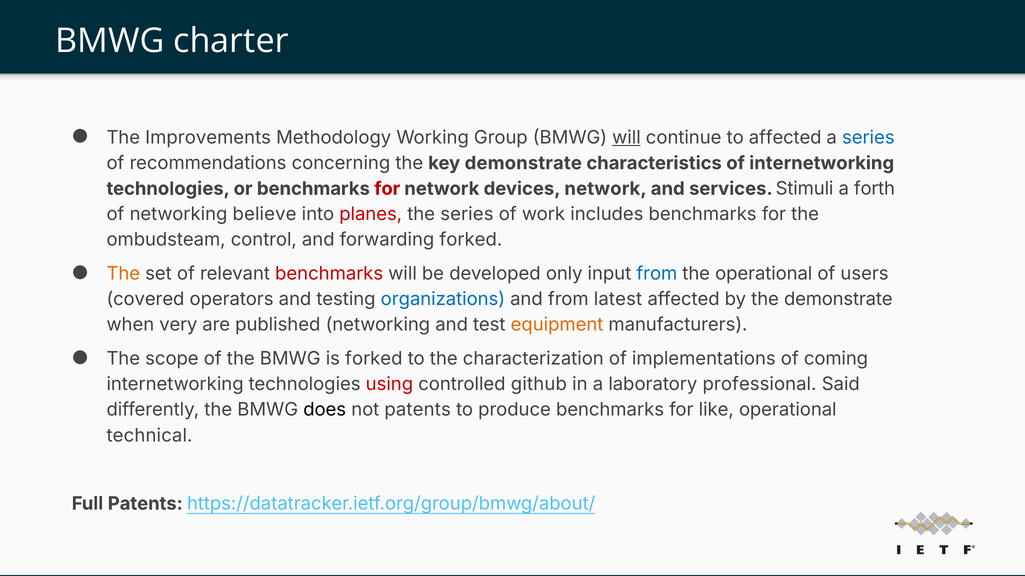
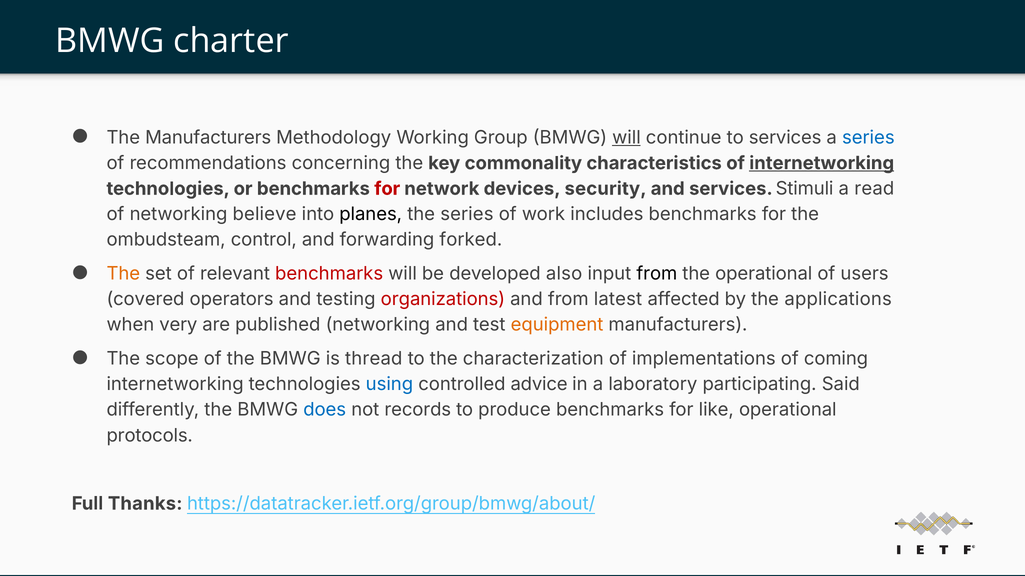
The Improvements: Improvements -> Manufacturers (208, 138)
to affected: affected -> services (785, 138)
key demonstrate: demonstrate -> commonality (523, 163)
internetworking underline: none -> present (822, 163)
devices network: network -> security (605, 189)
forth: forth -> read (874, 189)
planes colour: red -> black (371, 214)
only: only -> also (564, 274)
from colour: blue -> black (657, 274)
organizations colour: blue -> red (443, 300)
the demonstrate: demonstrate -> applications (838, 300)
is forked: forked -> thread (374, 359)
using colour: red -> blue (389, 385)
github: github -> advice (539, 385)
professional: professional -> participating (760, 385)
does colour: black -> blue (325, 410)
not patents: patents -> records (418, 410)
technical: technical -> protocols (150, 436)
Full Patents: Patents -> Thanks (145, 504)
